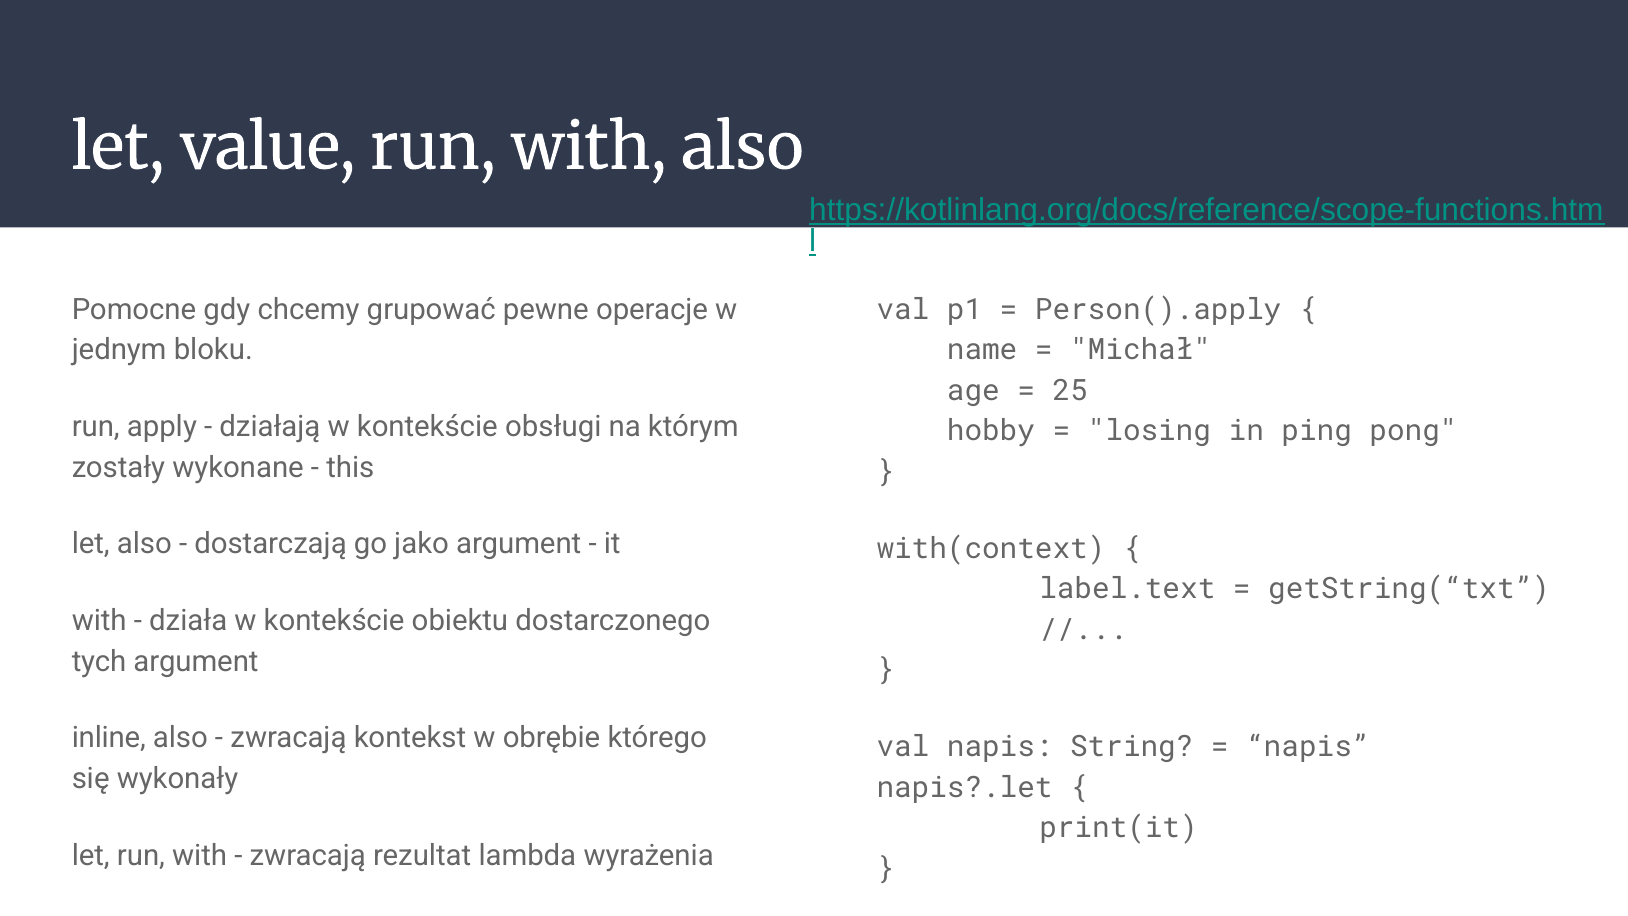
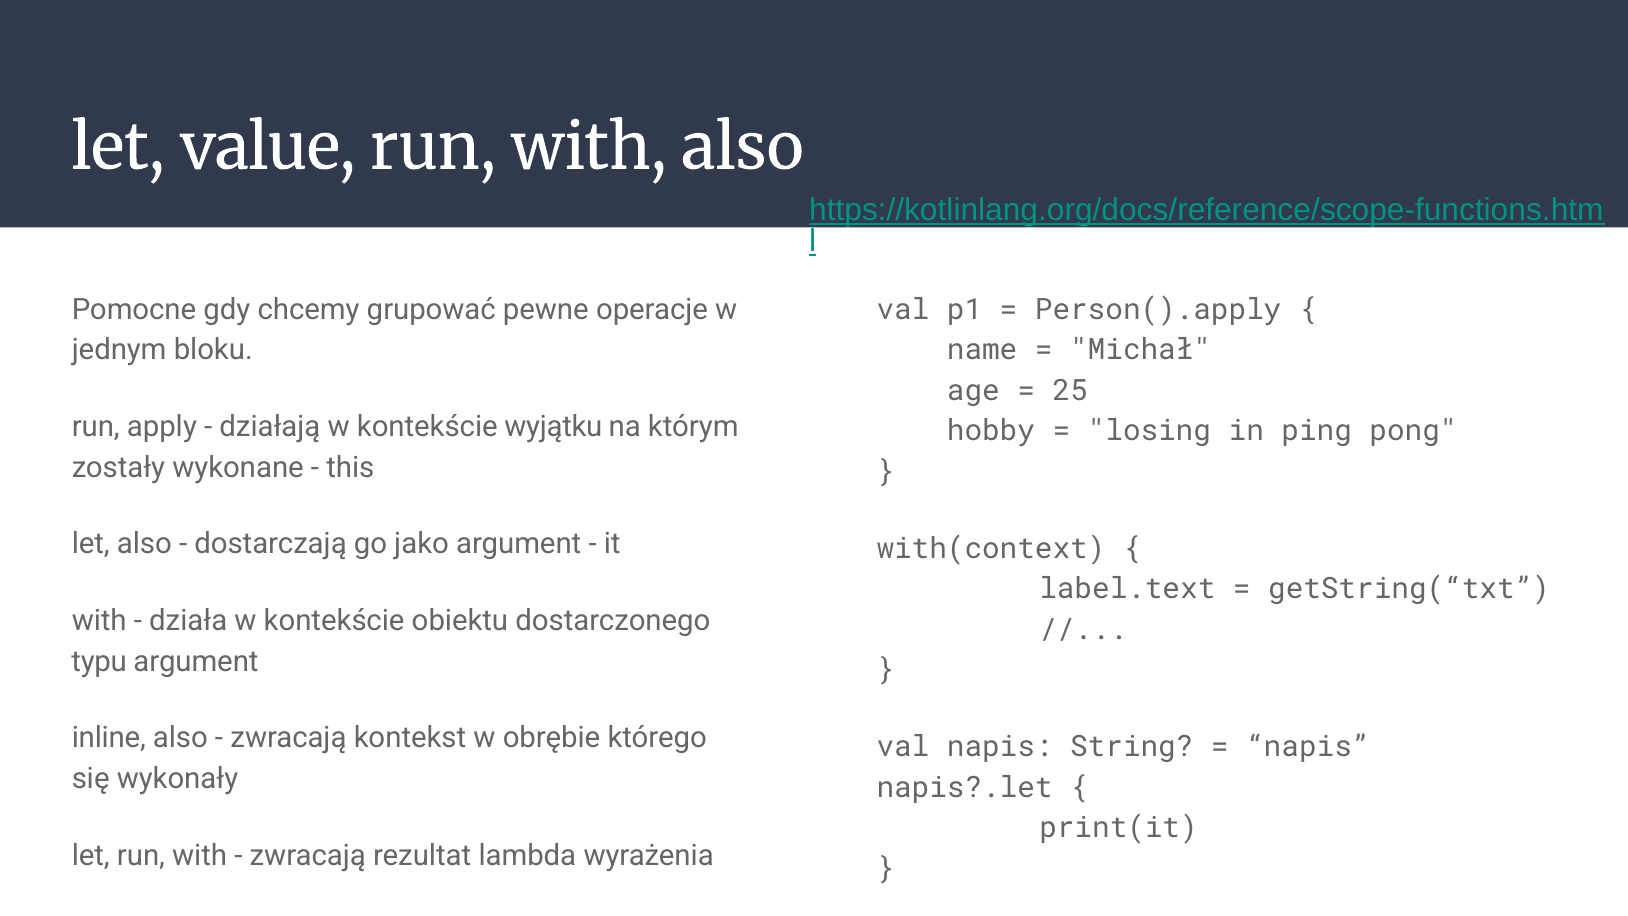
obsługi: obsługi -> wyjątku (553, 427)
tych: tych -> typu (99, 661)
